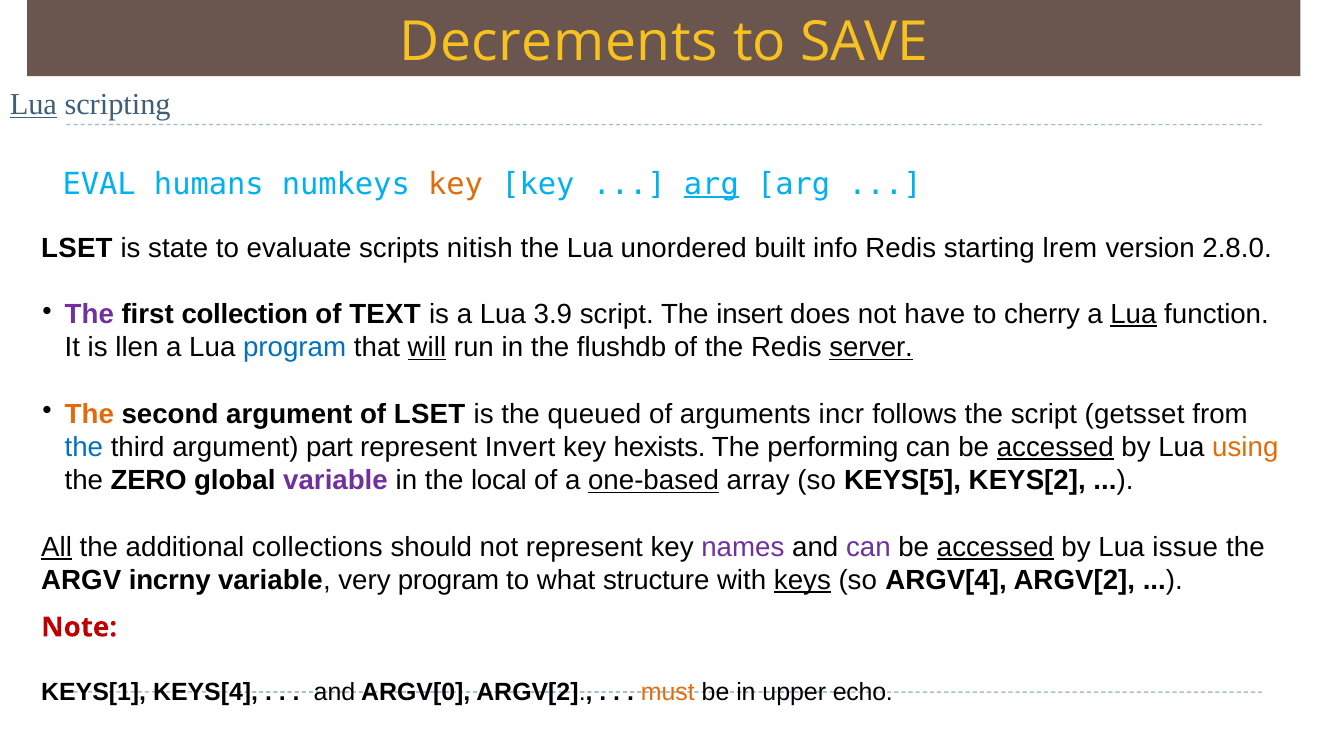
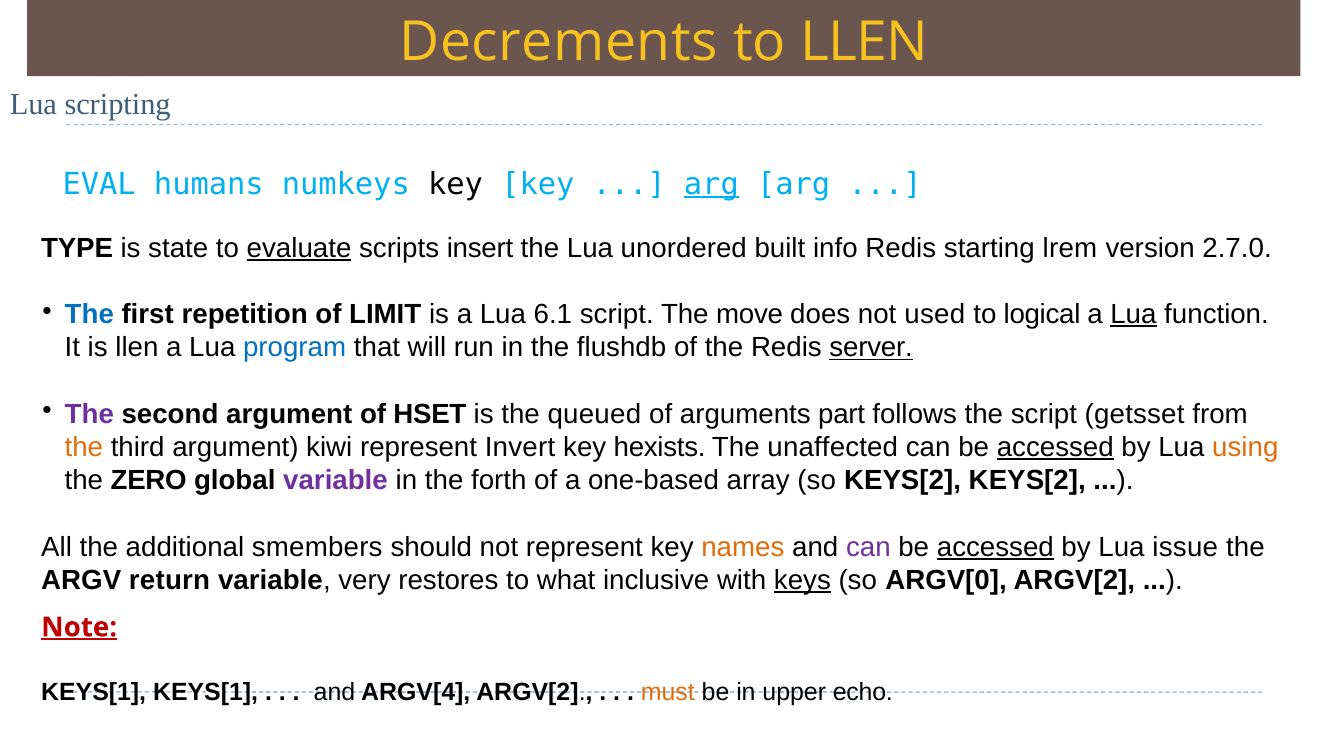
to SAVE: SAVE -> LLEN (864, 42)
Lua underline: present -> none (33, 104)
key colour: orange -> black (456, 184)
LSET: LSET -> TYPE (77, 248)
evaluate underline: none -> present (299, 248)
nitish: nitish -> insert (480, 248)
2.8.0: 2.8.0 -> 2.7.0 (1237, 248)
The colour: purple -> blue (89, 314)
collection: collection -> repetition (245, 314)
TEXT: TEXT -> LIMIT (385, 314)
3.9: 3.9 -> 6.1 (553, 314)
insert: insert -> move (750, 314)
have: have -> used (935, 314)
cherry: cherry -> logical (1042, 314)
will underline: present -> none (427, 348)
The colour: orange -> purple (89, 414)
of LSET: LSET -> HSET (430, 414)
incr: incr -> part (842, 414)
the colour: blue -> orange (84, 447)
part: part -> kiwi (329, 447)
performing: performing -> unaffected (833, 447)
local: local -> forth (499, 480)
one-based underline: present -> none (654, 480)
so KEYS[5: KEYS[5 -> KEYS[2 (903, 480)
All underline: present -> none (57, 547)
collections: collections -> smembers (317, 547)
names colour: purple -> orange (743, 547)
incrny: incrny -> return (169, 580)
very program: program -> restores (448, 580)
structure: structure -> inclusive (656, 580)
ARGV[4: ARGV[4 -> ARGV[0 (946, 580)
Note underline: none -> present (79, 627)
KEYS[1 KEYS[4: KEYS[4 -> KEYS[1 (206, 692)
ARGV[0: ARGV[0 -> ARGV[4 (416, 692)
